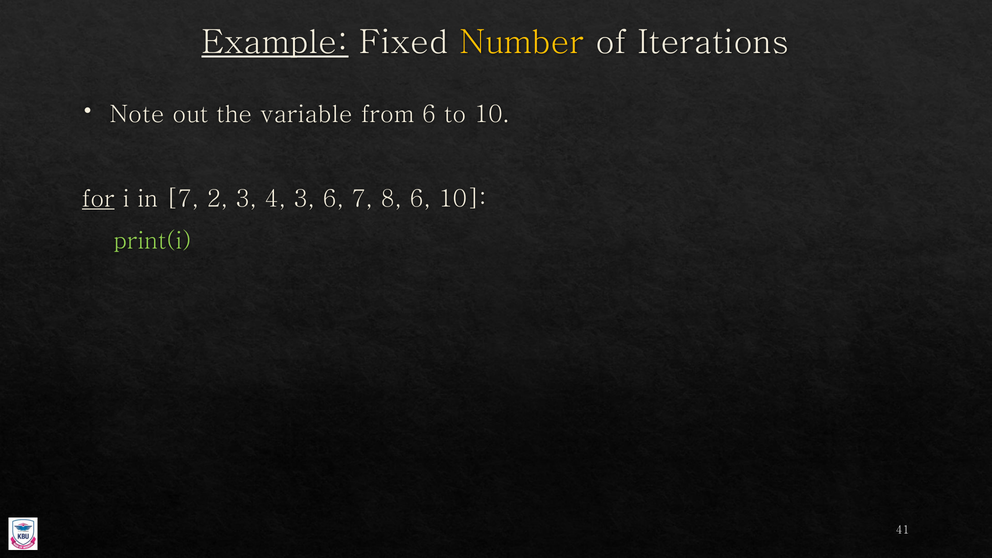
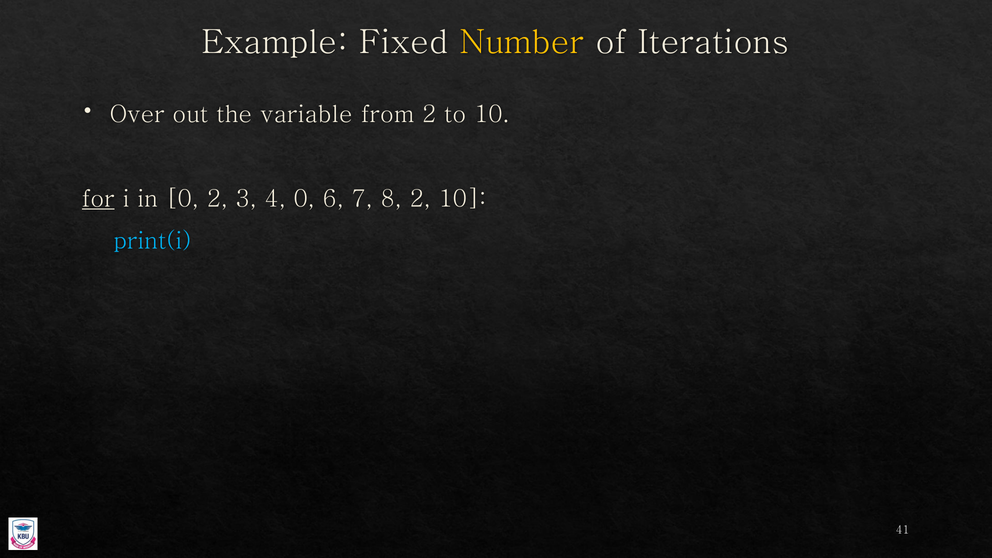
Example underline: present -> none (275, 42)
Note: Note -> Over (137, 114)
from 6: 6 -> 2 (429, 114)
in 7: 7 -> 0 (182, 199)
4 3: 3 -> 0 (304, 199)
8 6: 6 -> 2 (420, 199)
print(i colour: light green -> light blue (152, 241)
